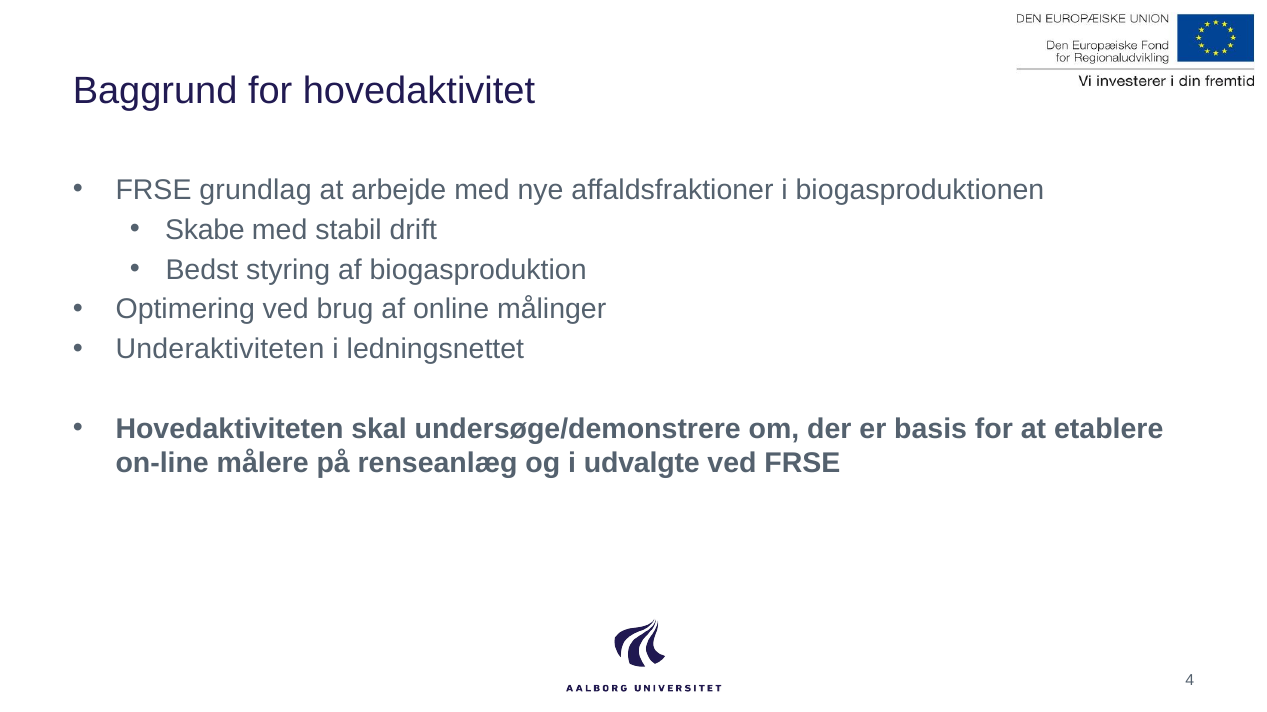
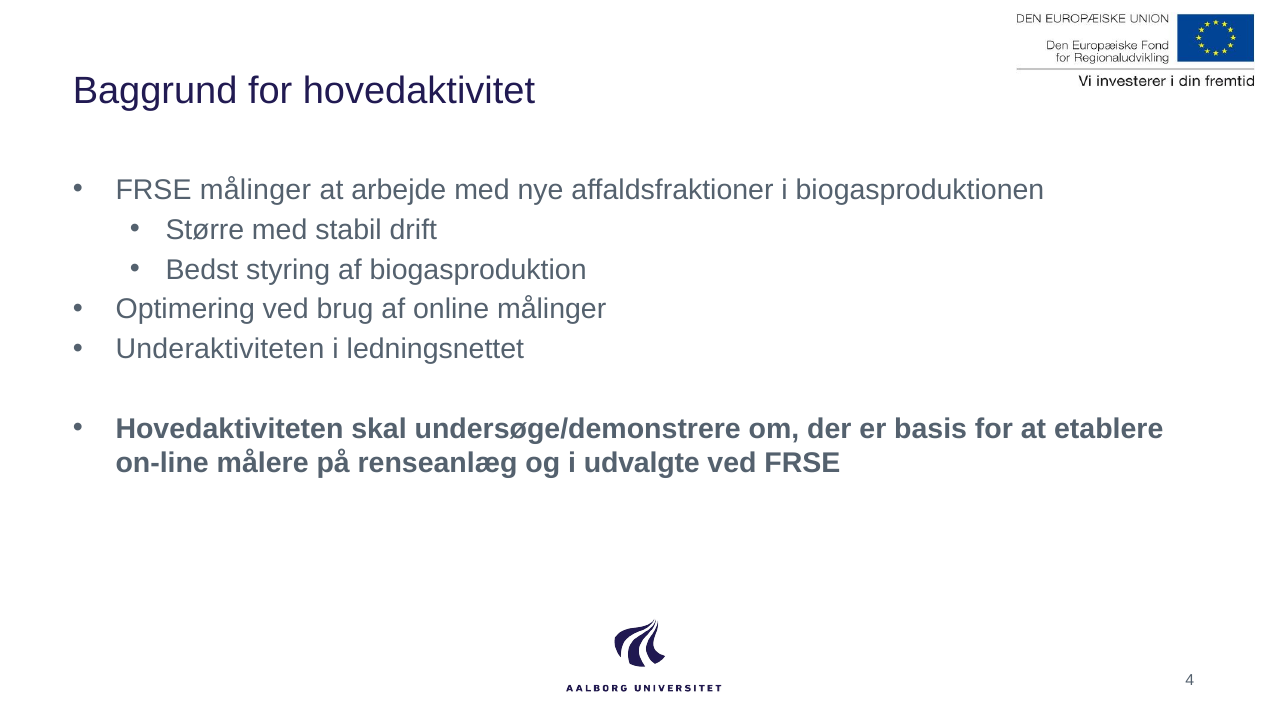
FRSE grundlag: grundlag -> målinger (255, 190)
Skabe: Skabe -> Større (205, 230)
